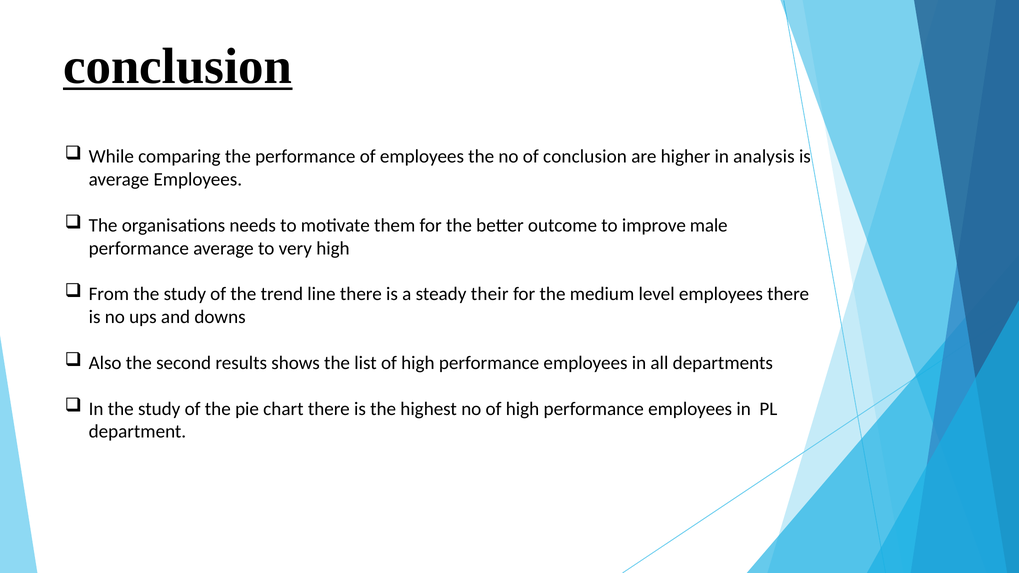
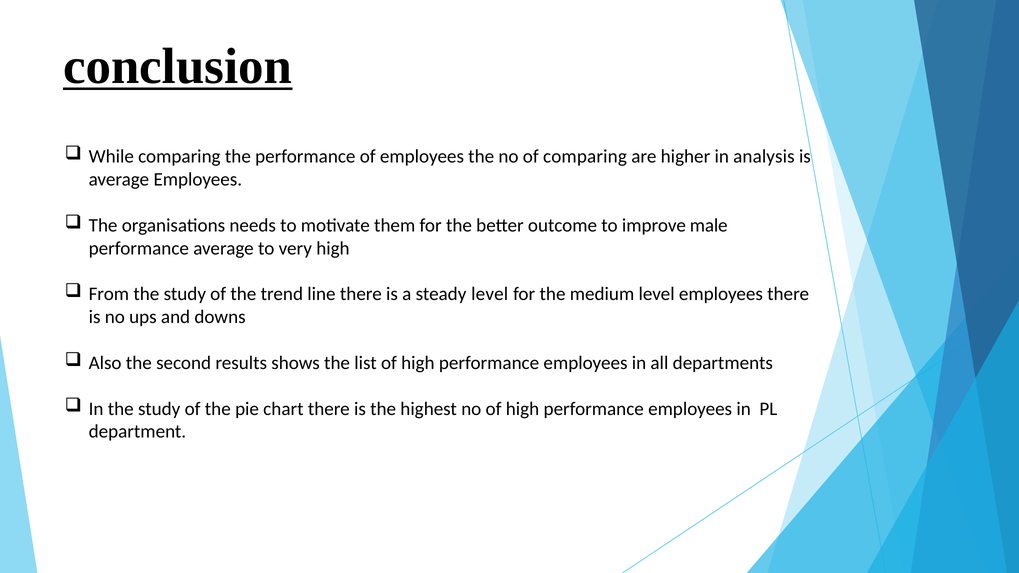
of conclusion: conclusion -> comparing (585, 157)
steady their: their -> level (490, 294)
